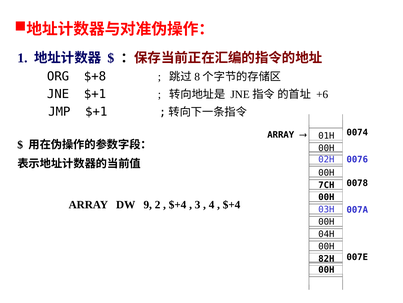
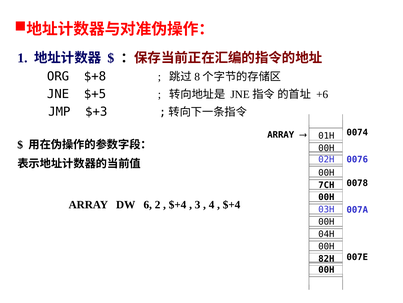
JNE $+1: $+1 -> $+5 (95, 94)
JMP $+1: $+1 -> $+3 (96, 112)
9: 9 -> 6 (148, 204)
